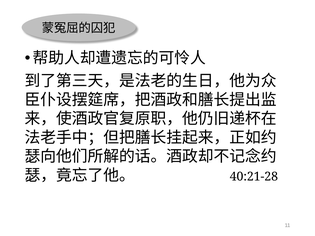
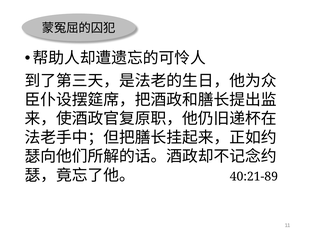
40:21-28: 40:21-28 -> 40:21-89 (254, 177)
